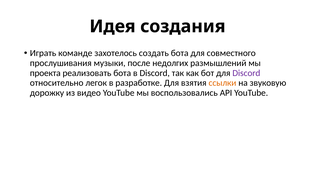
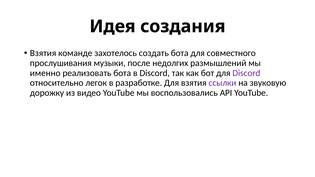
Играть: Играть -> Взятия (43, 53)
проекта: проекта -> именно (45, 73)
ссылки colour: orange -> purple (222, 83)
